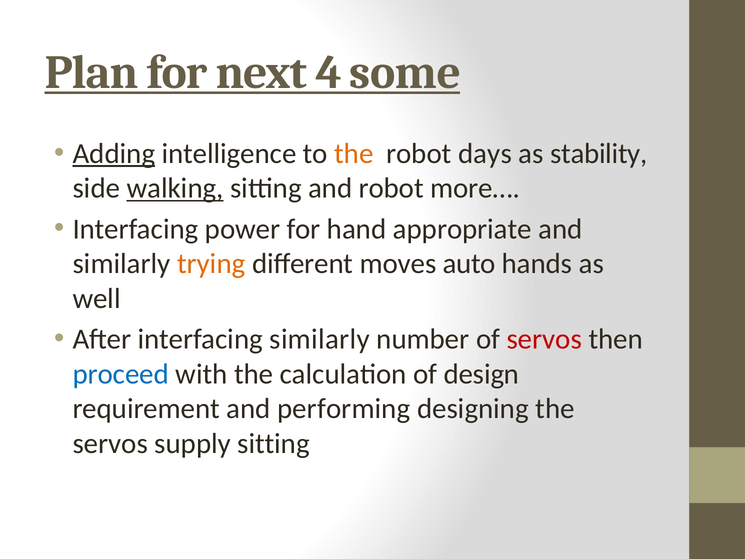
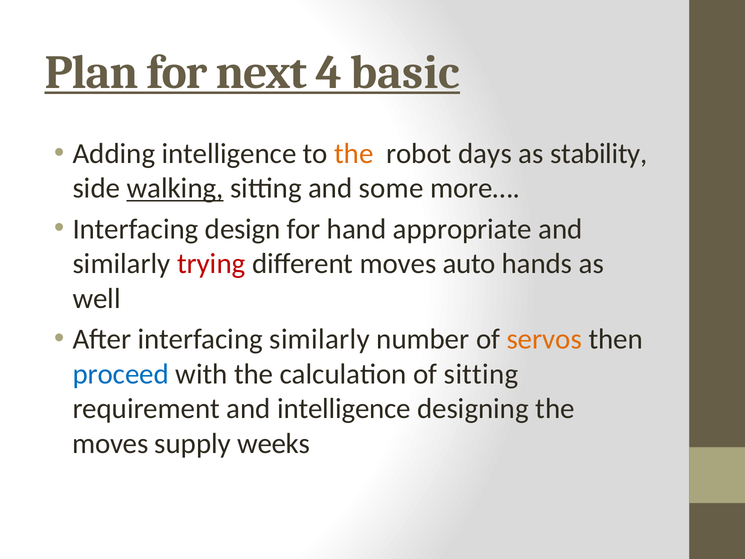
some: some -> basic (405, 72)
Adding underline: present -> none (114, 154)
and robot: robot -> some (391, 188)
power: power -> design (243, 229)
trying colour: orange -> red (211, 264)
servos colour: red -> orange (544, 339)
of design: design -> sitting (481, 374)
and performing: performing -> intelligence (344, 409)
servos: servos -> moves (110, 443)
supply sitting: sitting -> weeks (274, 443)
